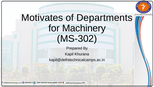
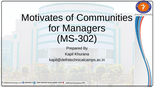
Departments: Departments -> Communities (105, 18)
Machinery: Machinery -> Managers (84, 28)
